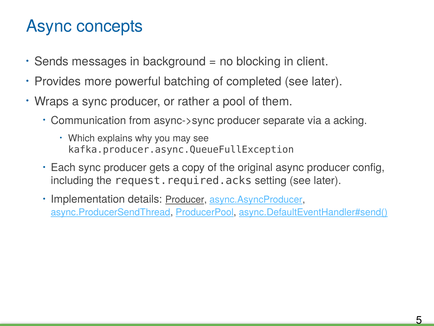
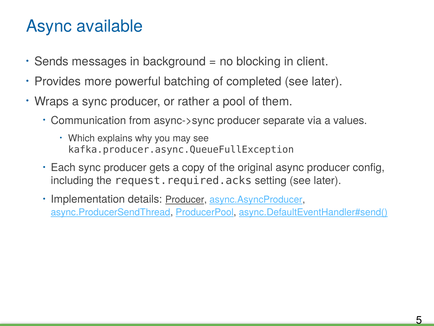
concepts: concepts -> available (110, 26)
acking: acking -> values (350, 120)
